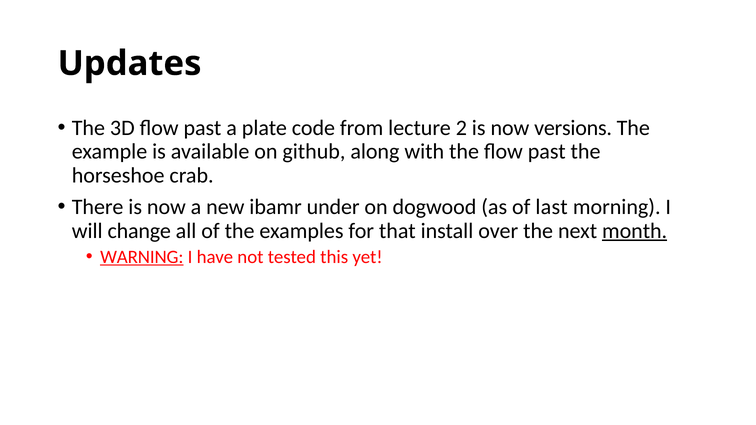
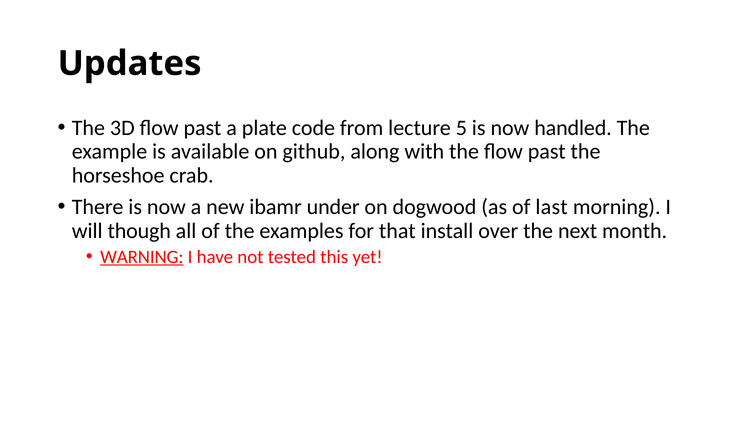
2: 2 -> 5 (461, 128)
versions: versions -> handled (573, 128)
change: change -> though (139, 231)
month underline: present -> none (635, 231)
